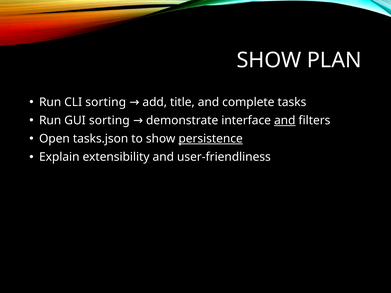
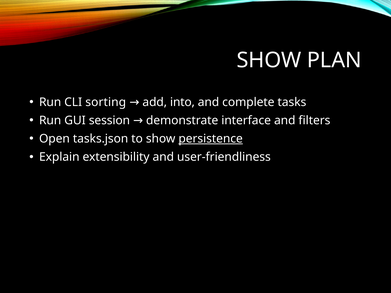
title: title -> into (182, 102)
GUI sorting: sorting -> session (109, 121)
and underline: present -> none (285, 121)
